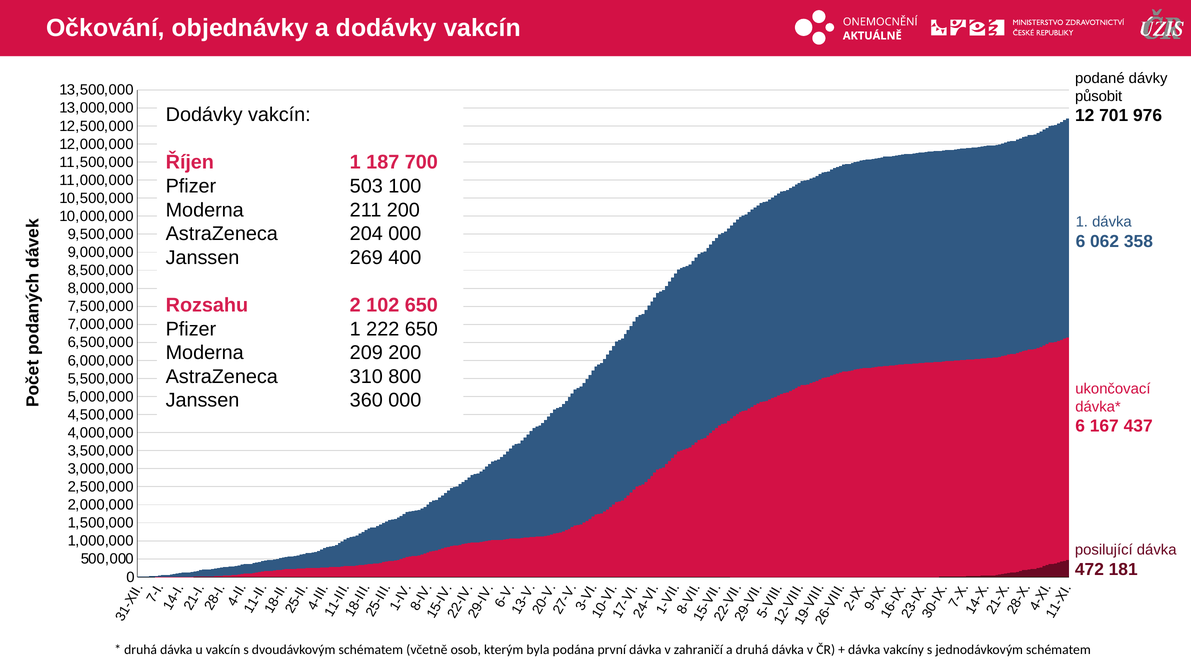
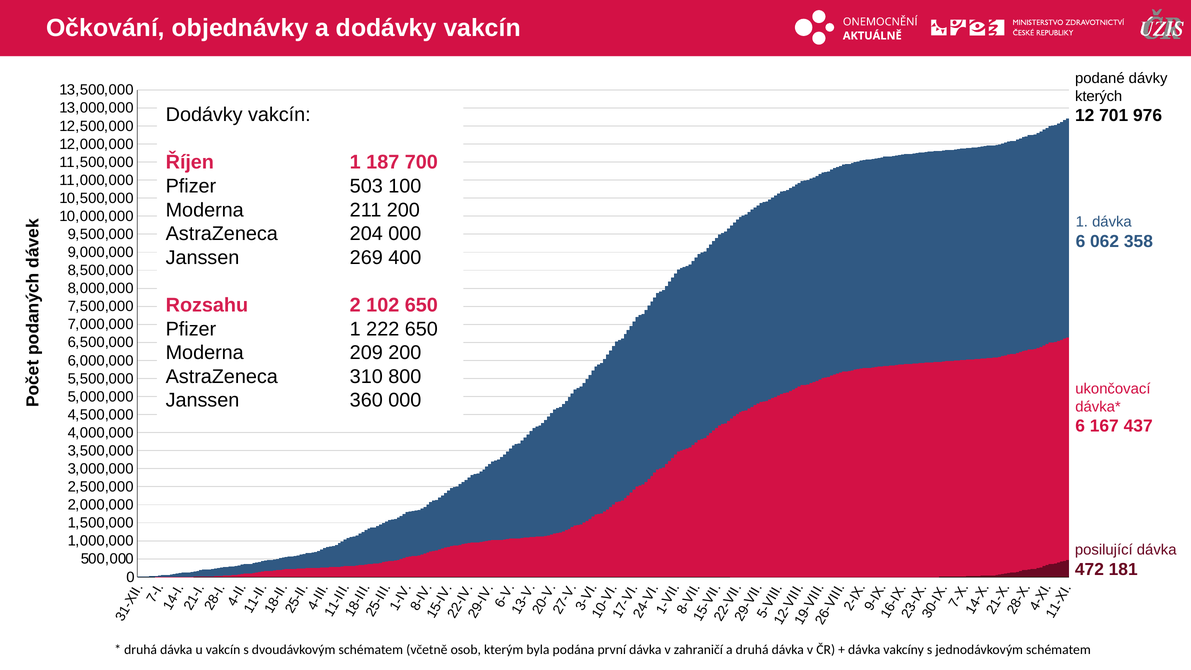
působit: působit -> kterých (1099, 96)
